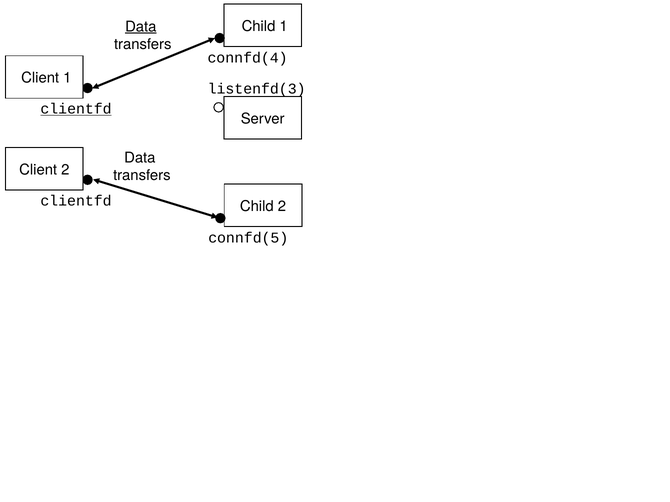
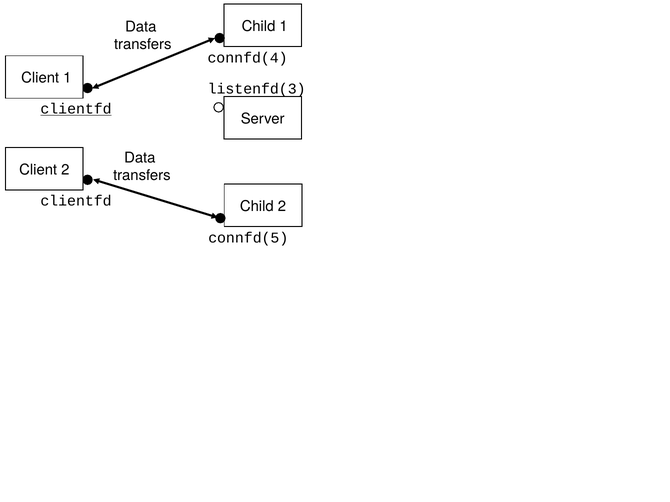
Data underline: present -> none (141, 27)
